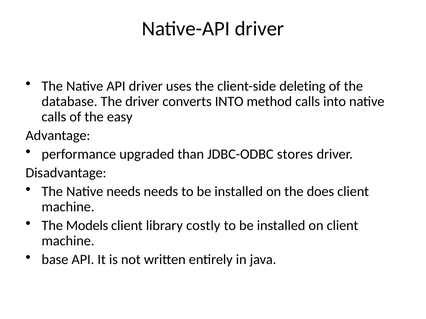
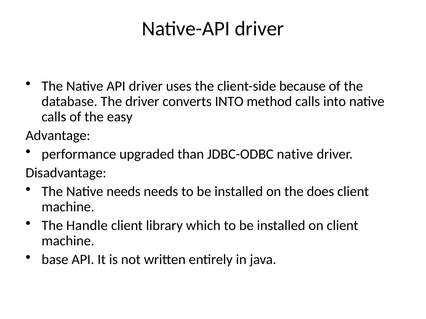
deleting: deleting -> because (303, 86)
JDBC-ODBC stores: stores -> native (295, 154)
Models: Models -> Handle (87, 226)
costly: costly -> which (203, 226)
